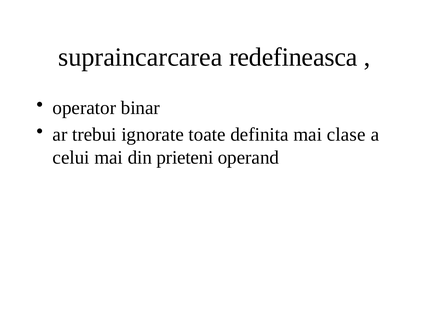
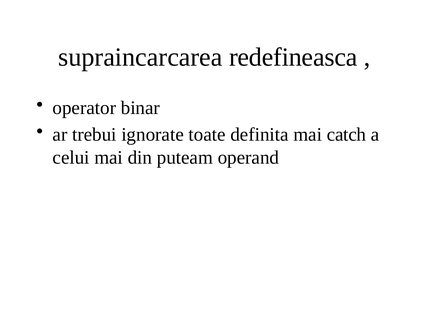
clase: clase -> catch (346, 135)
prieteni: prieteni -> puteam (185, 157)
